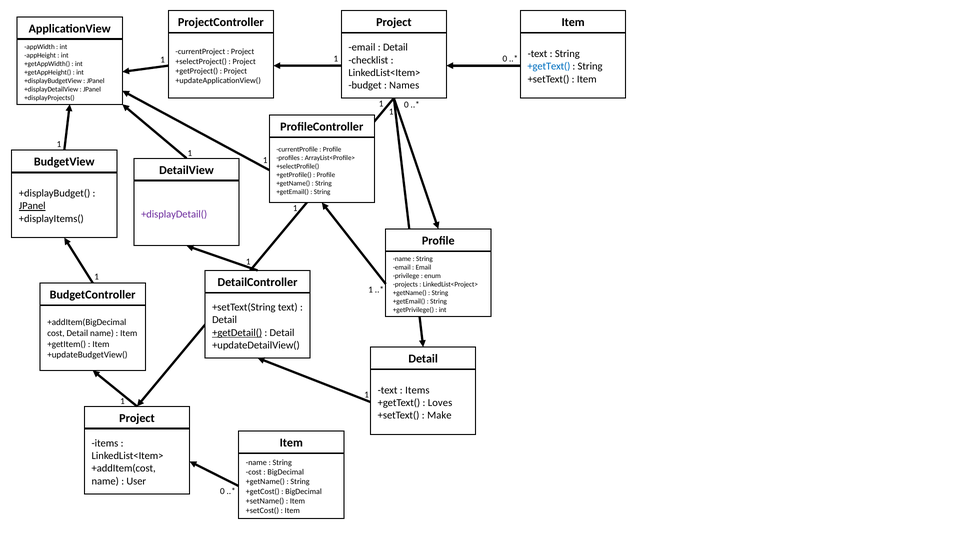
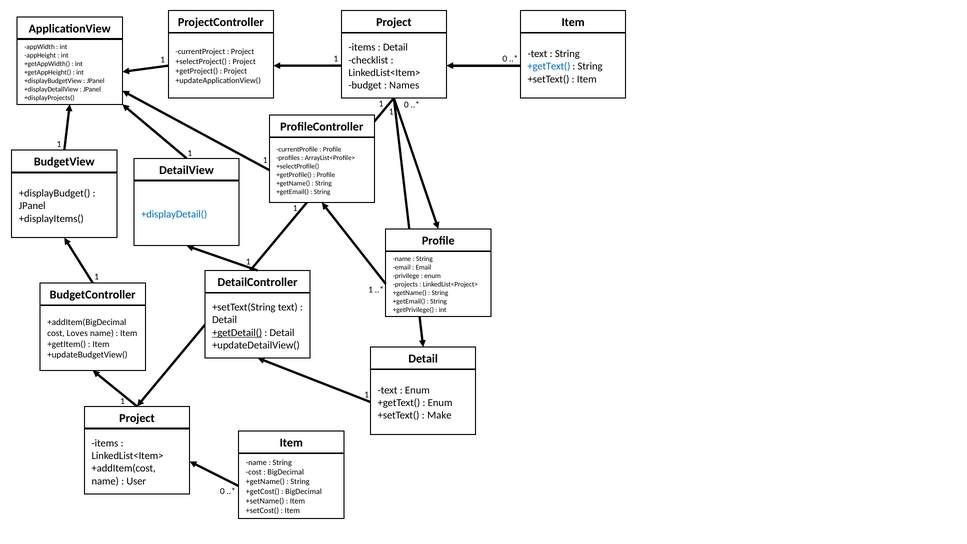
email: email -> items (362, 47)
JPanel underline: present -> none (32, 206)
+displayDetail( colour: purple -> blue (174, 214)
cost Detail: Detail -> Loves (77, 333)
Items: Items -> Enum (417, 390)
Loves: Loves -> Enum (440, 403)
